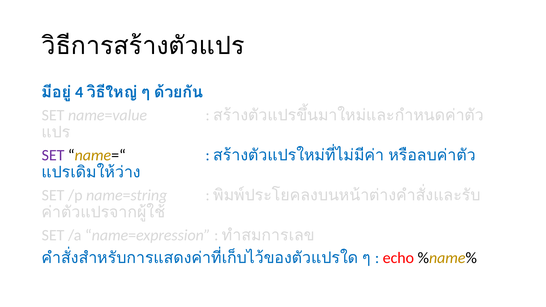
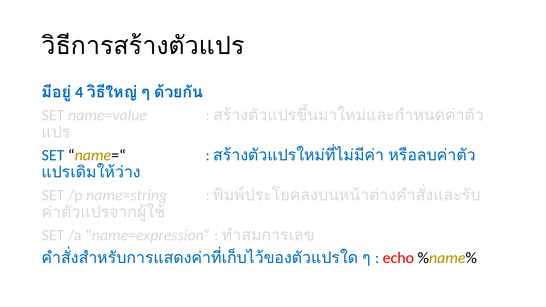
SET colour: purple -> blue (53, 155)
